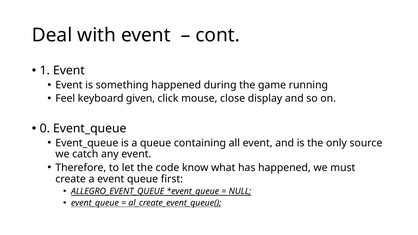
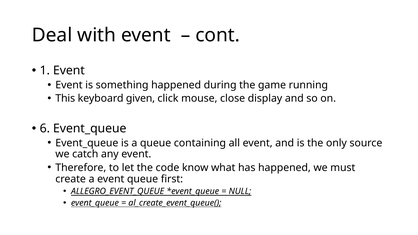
Feel: Feel -> This (65, 99)
0: 0 -> 6 (45, 129)
